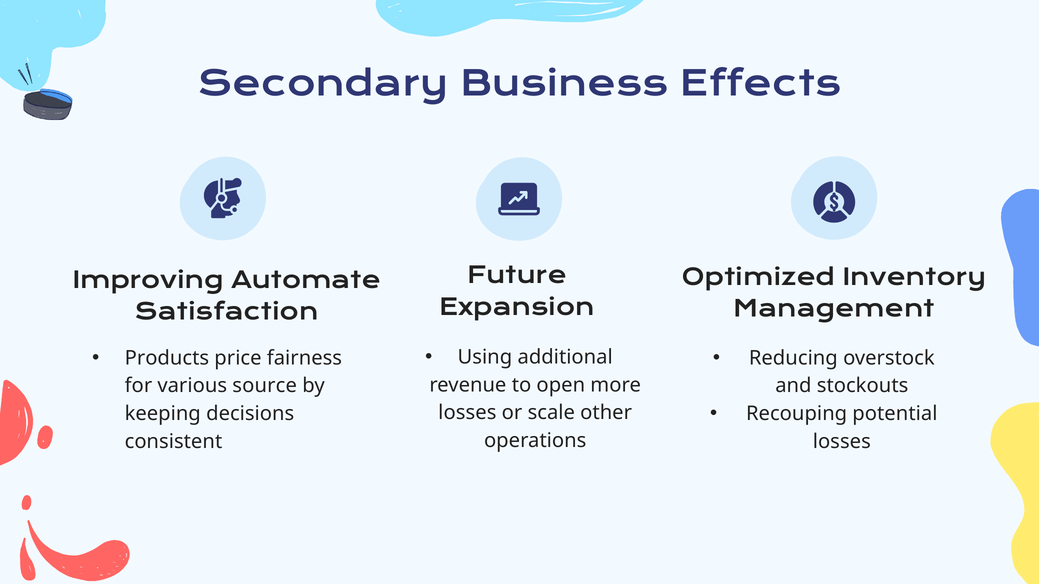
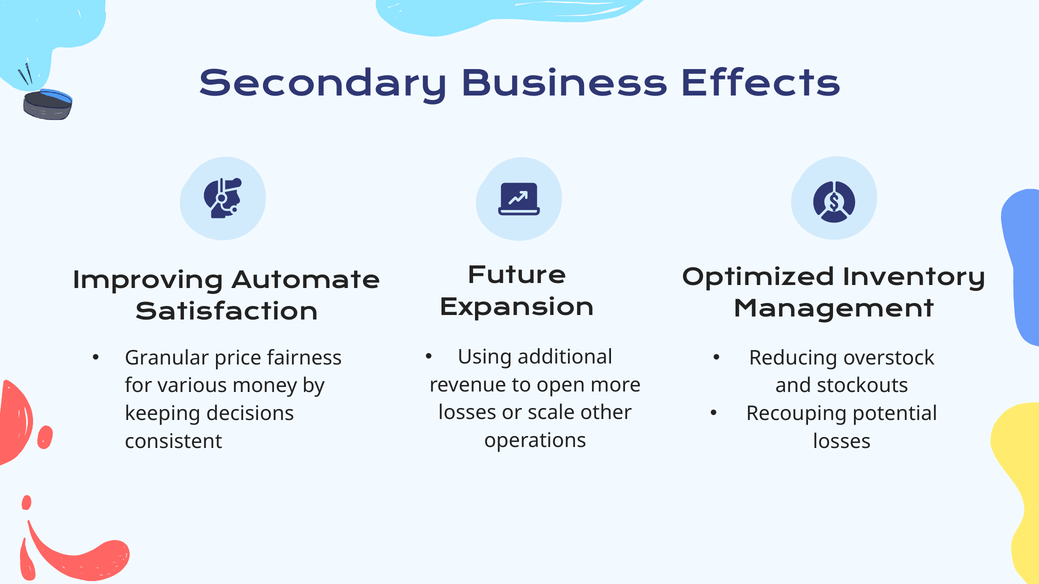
Products: Products -> Granular (167, 358)
source: source -> money (265, 386)
